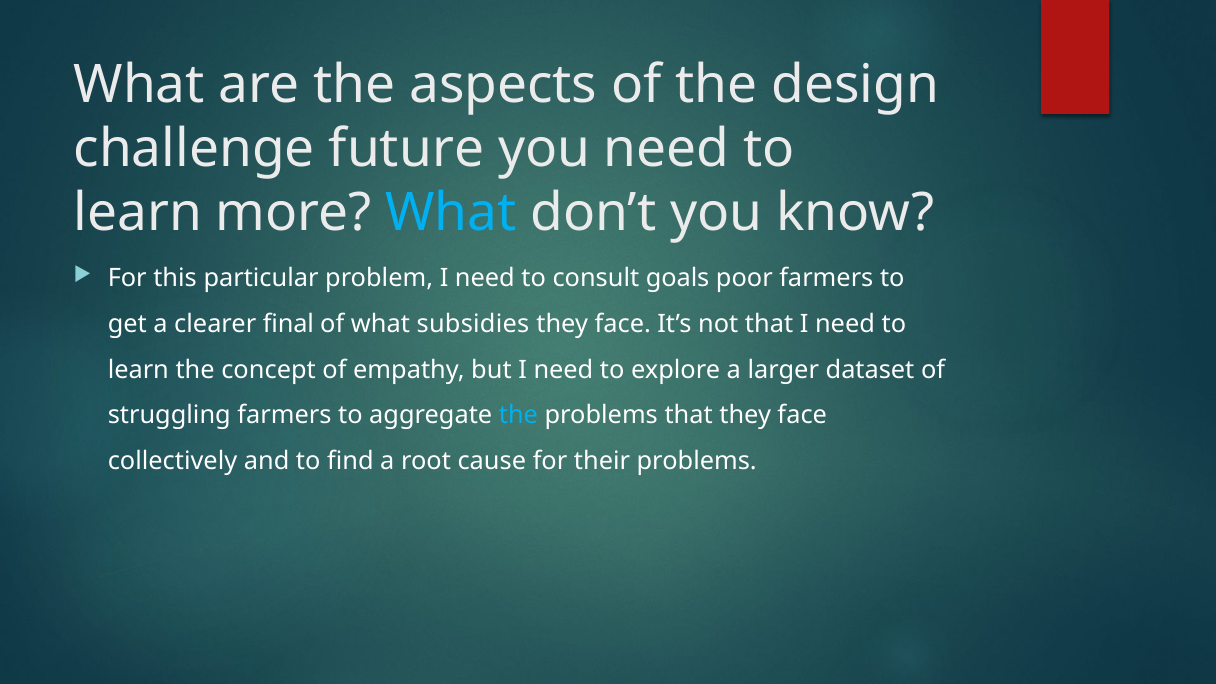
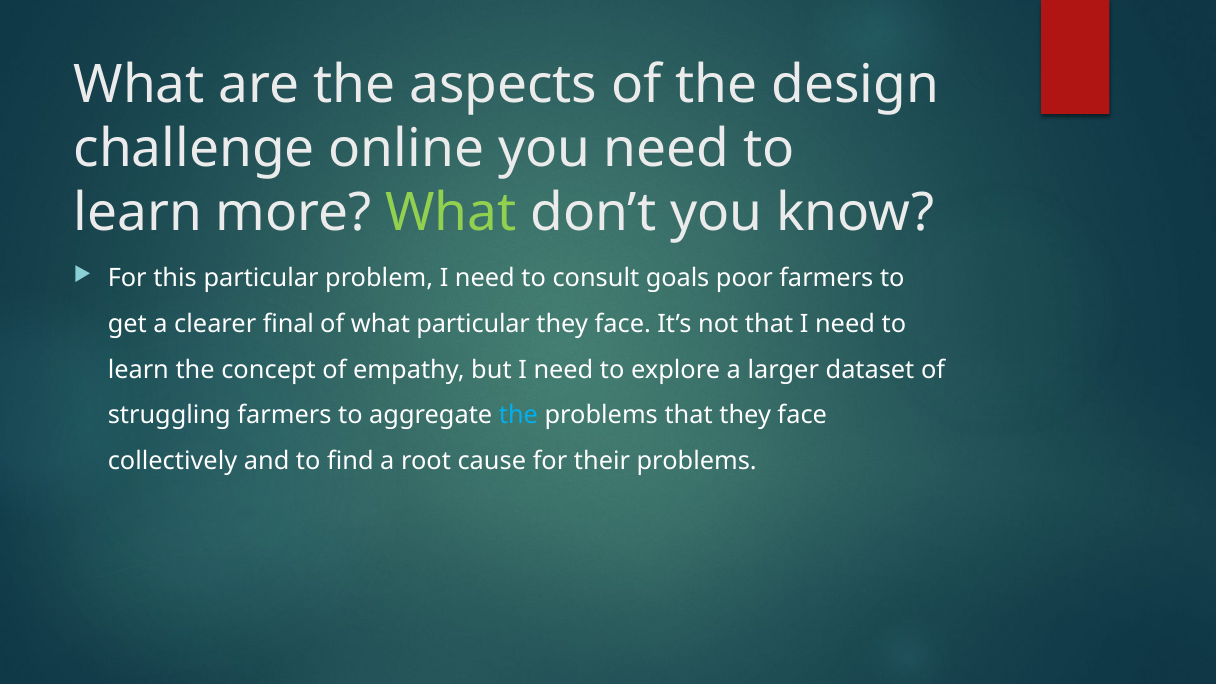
future: future -> online (406, 149)
What colour: light blue -> light green (451, 213)
what subsidies: subsidies -> particular (473, 324)
